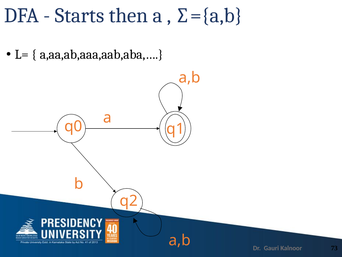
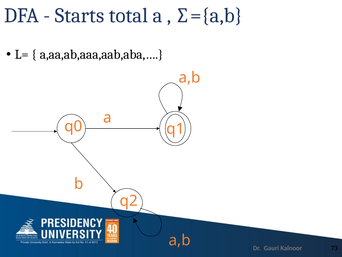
then: then -> total (128, 16)
